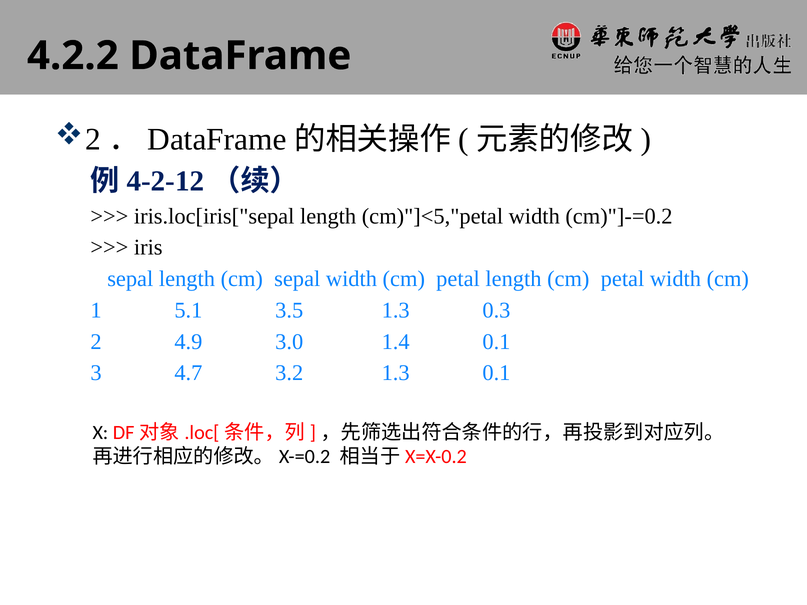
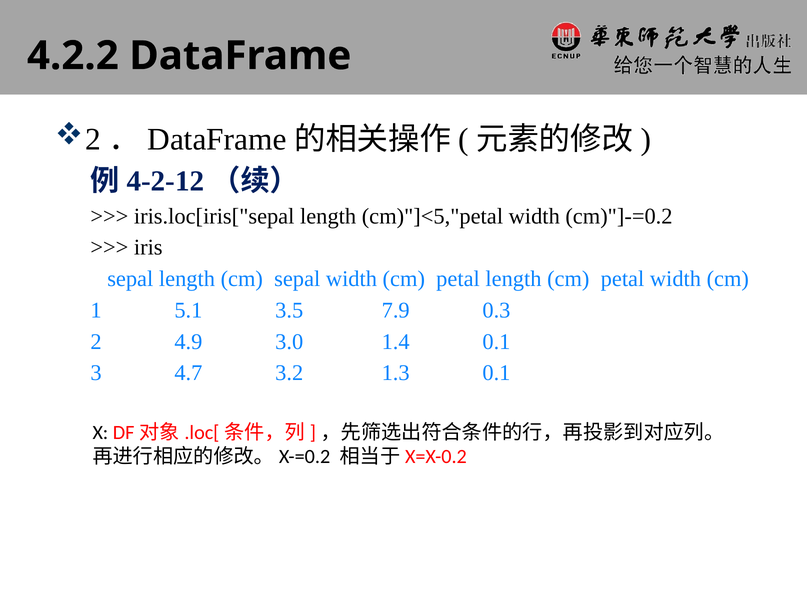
3.5 1.3: 1.3 -> 7.9 (396, 310)
